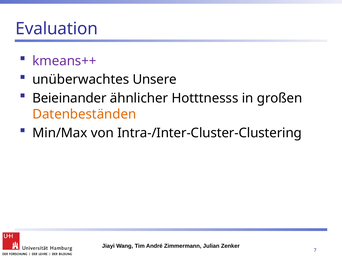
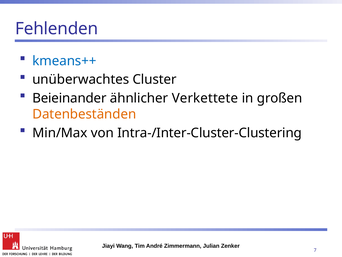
Evaluation: Evaluation -> Fehlenden (57, 29)
kmeans++ colour: purple -> blue (64, 61)
Unsere: Unsere -> Cluster (155, 79)
Hotttnesss: Hotttnesss -> Verkettete (205, 98)
